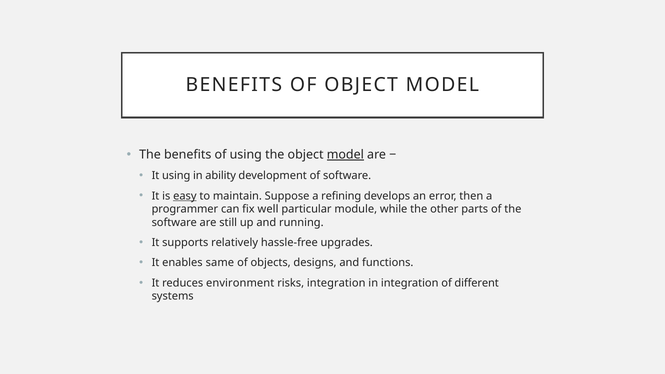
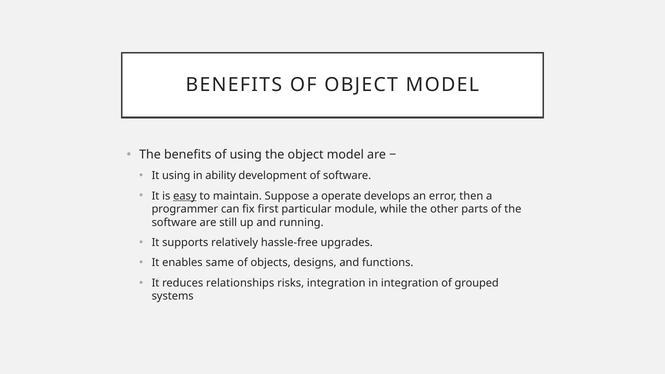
model underline: present -> none (345, 155)
refining: refining -> operate (341, 196)
well: well -> first (268, 209)
environment: environment -> relationships (240, 283)
different: different -> grouped (477, 283)
